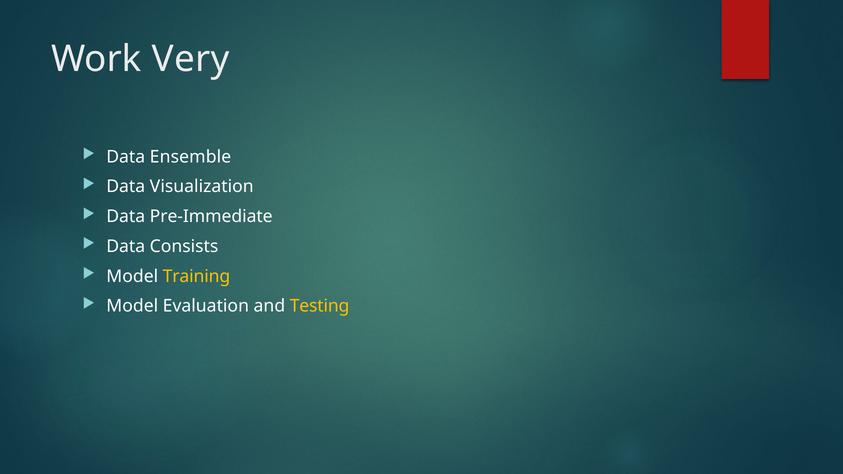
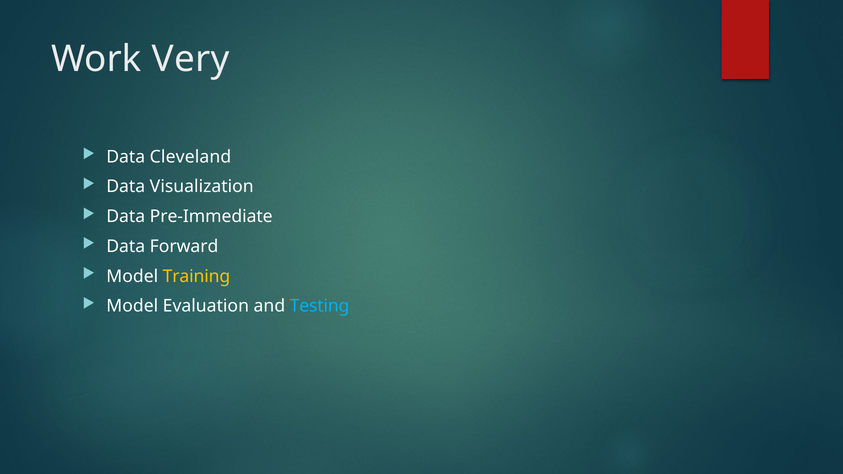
Ensemble: Ensemble -> Cleveland (191, 157)
Consists: Consists -> Forward (184, 247)
Testing colour: yellow -> light blue (320, 306)
